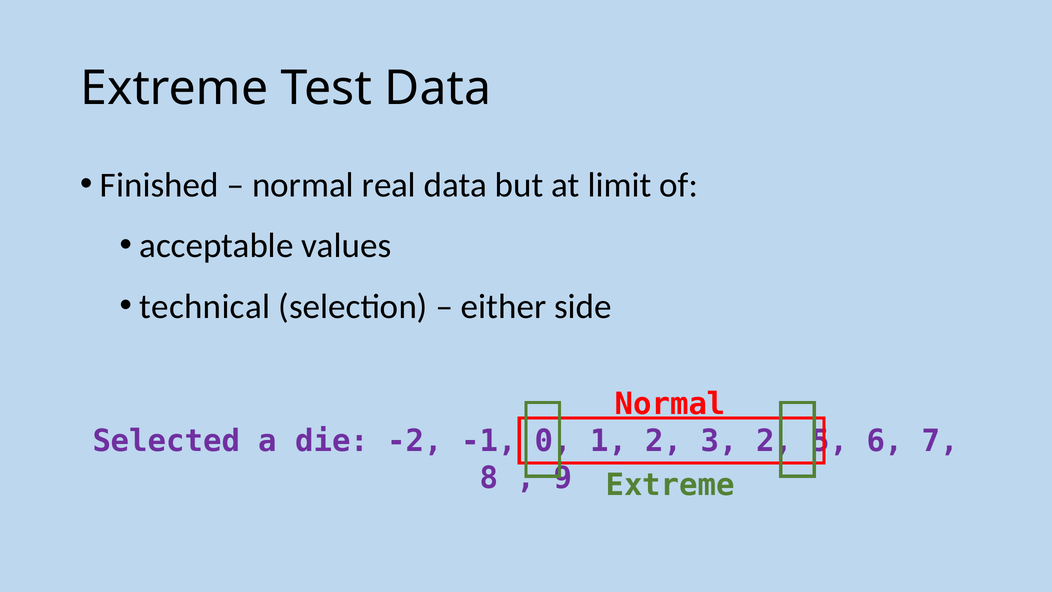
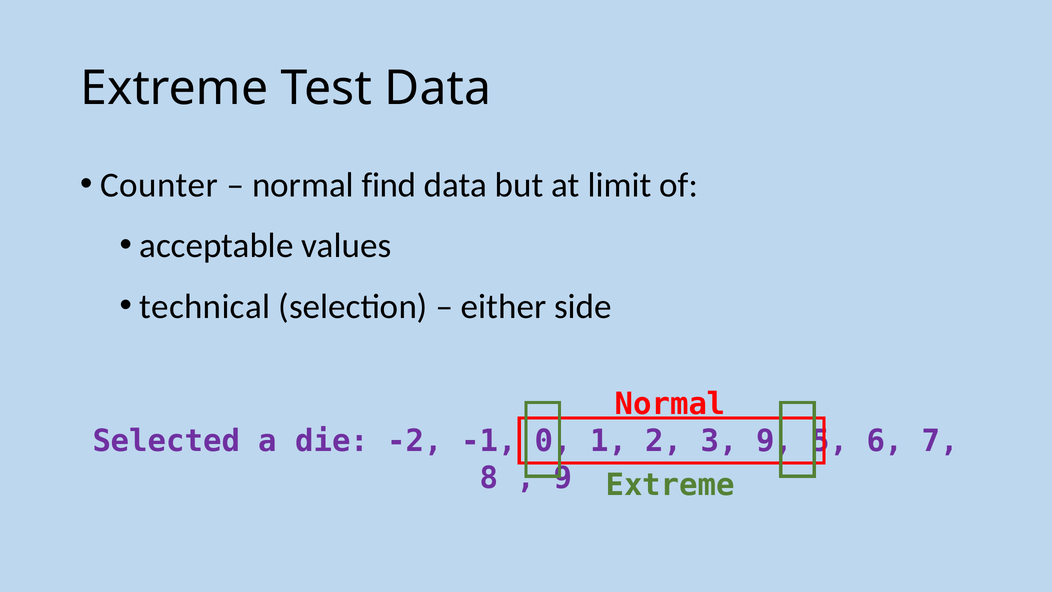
Finished: Finished -> Counter (159, 185)
real: real -> find (389, 185)
3 2: 2 -> 9 (775, 441)
